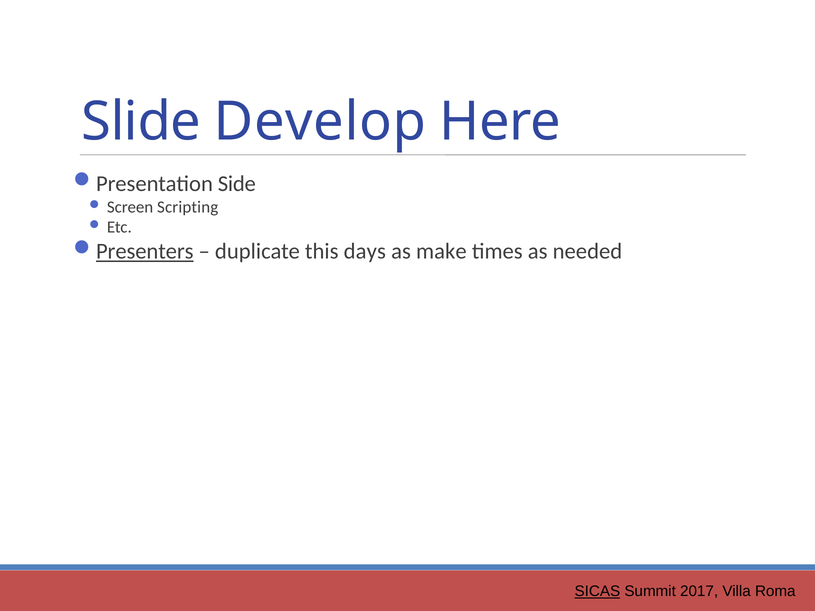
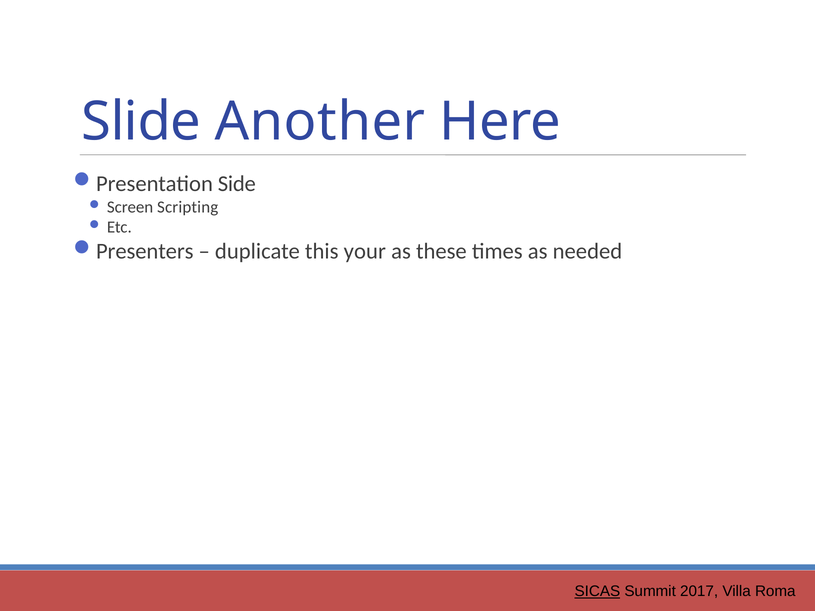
Develop: Develop -> Another (320, 122)
Presenters underline: present -> none (145, 252)
days: days -> your (365, 252)
make: make -> these (441, 252)
